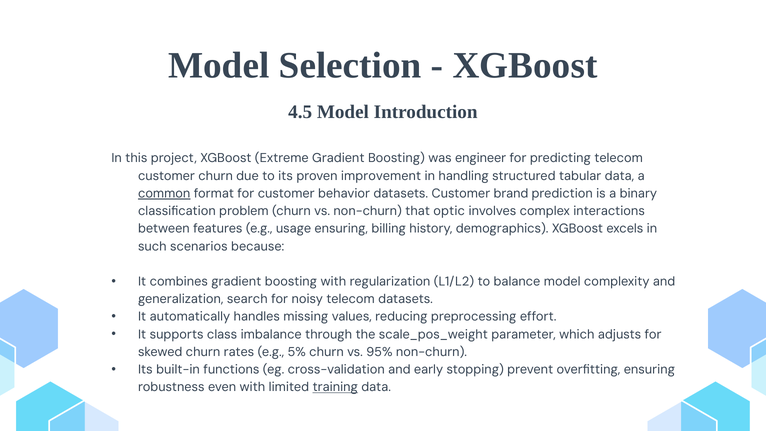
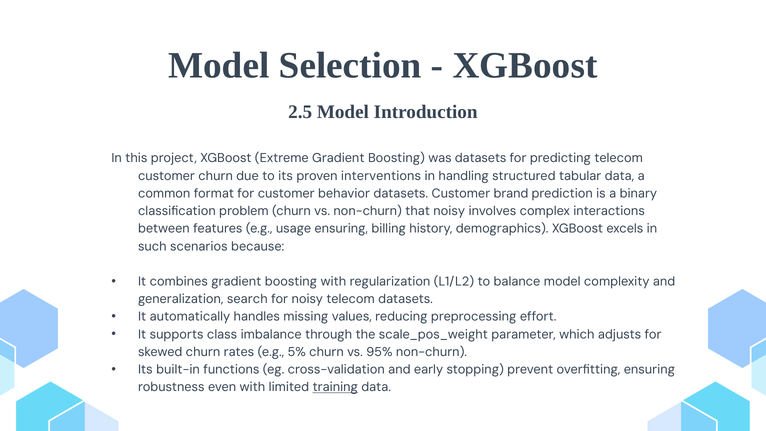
4.5: 4.5 -> 2.5 (300, 112)
was engineer: engineer -> datasets (481, 158)
improvement: improvement -> interventions (381, 176)
common underline: present -> none (164, 193)
that optic: optic -> noisy (449, 211)
